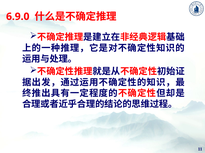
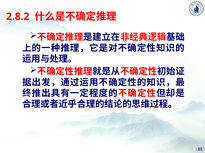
6.9.0: 6.9.0 -> 2.8.2 (18, 17)
